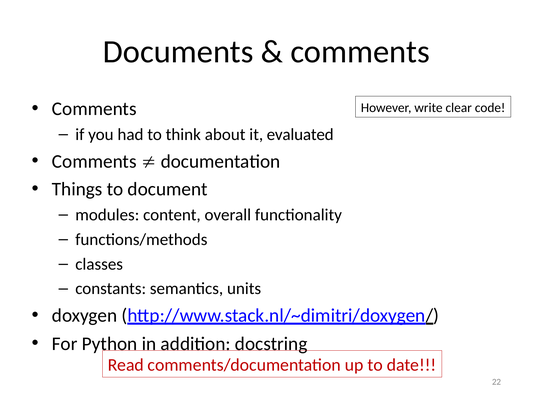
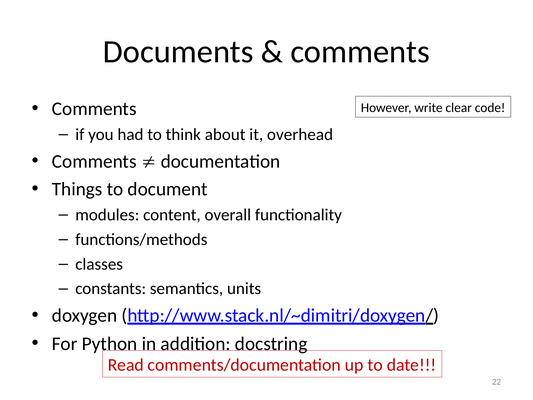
evaluated: evaluated -> overhead (300, 135)
